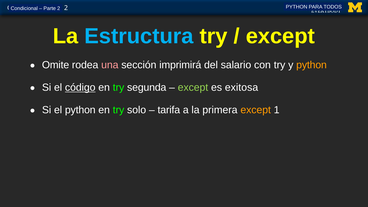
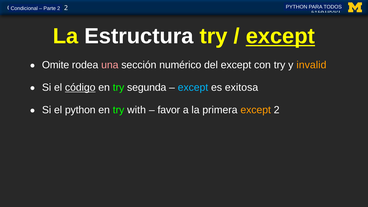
Estructura colour: light blue -> white (139, 36)
except underline: none -> present (280, 36)
imprimirá: imprimirá -> numérico (180, 65)
del salario: salario -> except (236, 65)
y python: python -> invalid (311, 65)
except colour: light green -> light blue (193, 87)
solo: solo -> with (137, 110)
tarifa: tarifa -> favor (169, 110)
except 1: 1 -> 2 (277, 110)
